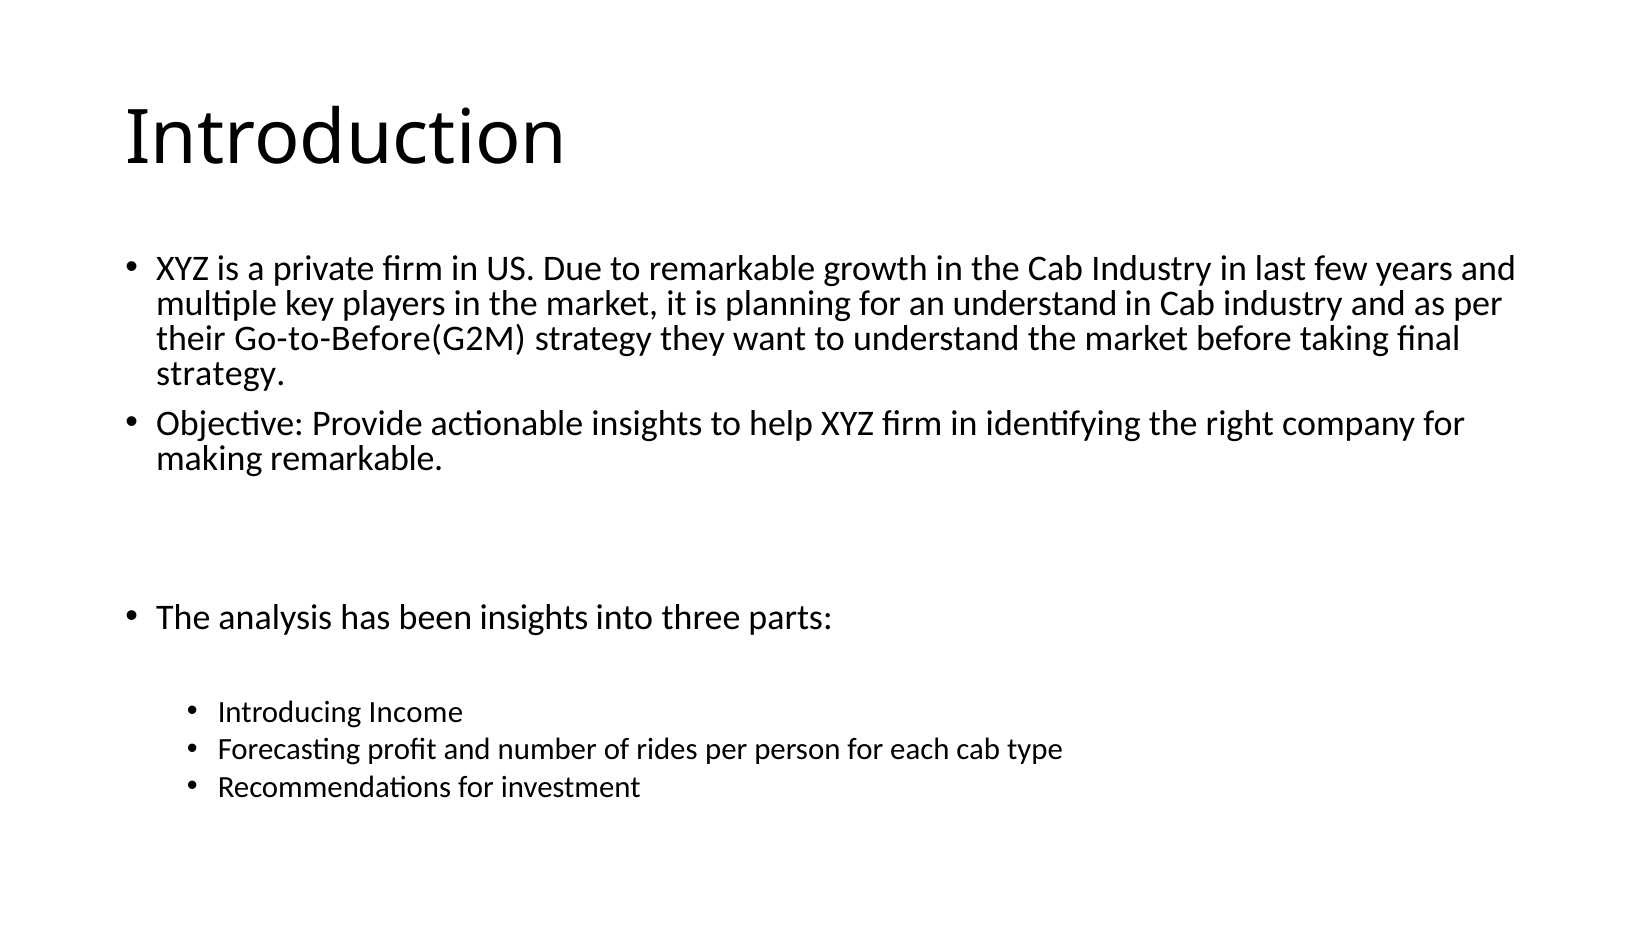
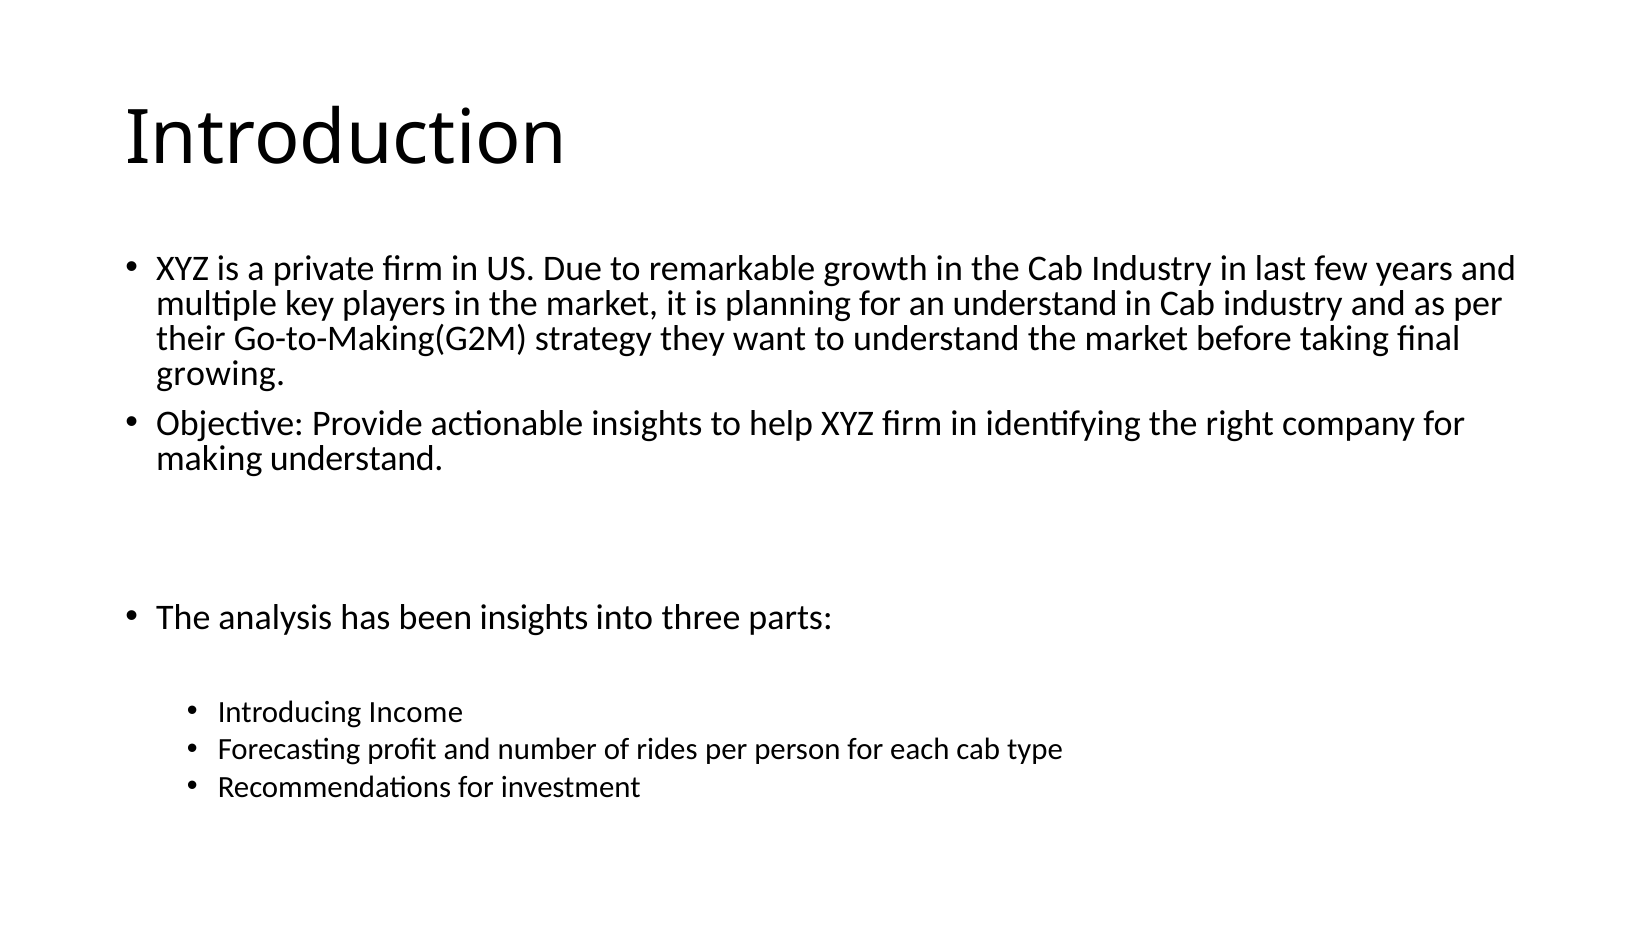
Go-to-Before(G2M: Go-to-Before(G2M -> Go-to-Making(G2M (380, 338)
strategy: strategy -> growing (221, 373)
making remarkable: remarkable -> understand (357, 459)
